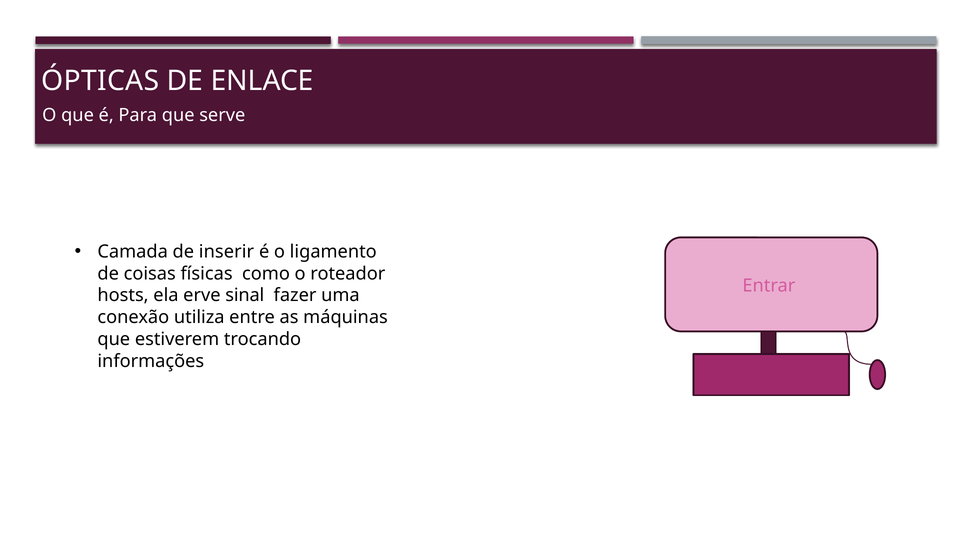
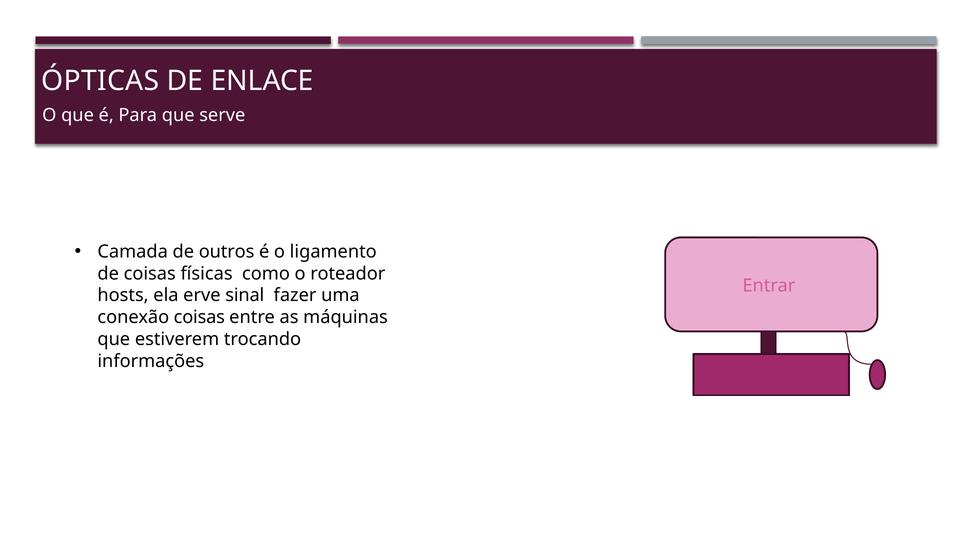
inserir: inserir -> outros (227, 252)
conexão utiliza: utiliza -> coisas (199, 317)
